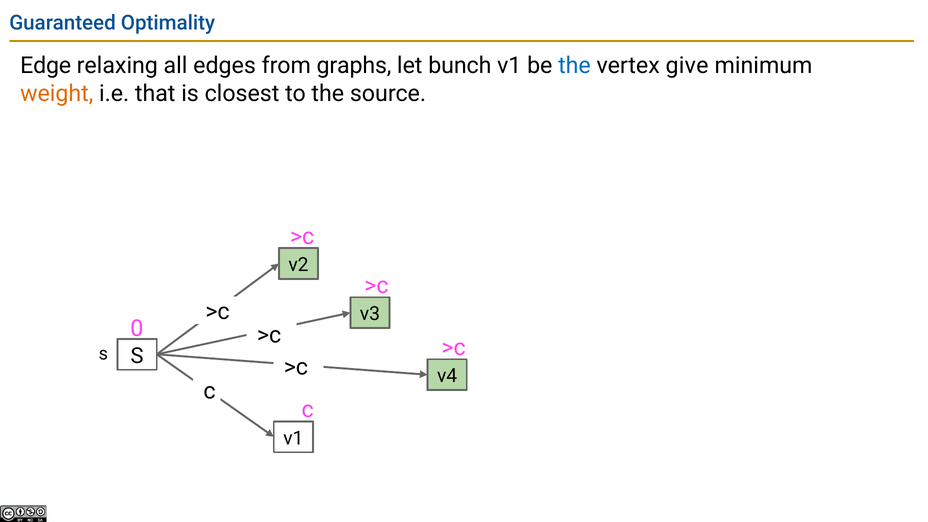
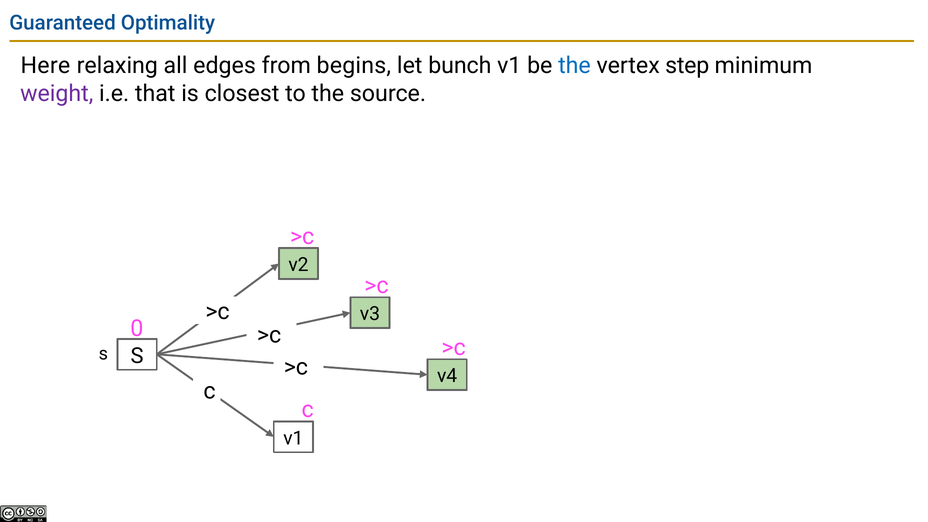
Edge: Edge -> Here (45, 66)
graphs: graphs -> begins (354, 66)
give: give -> step (687, 66)
weight colour: orange -> purple (57, 93)
